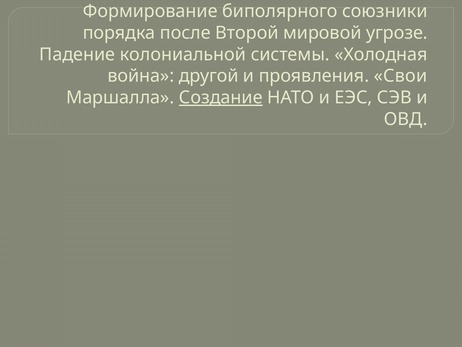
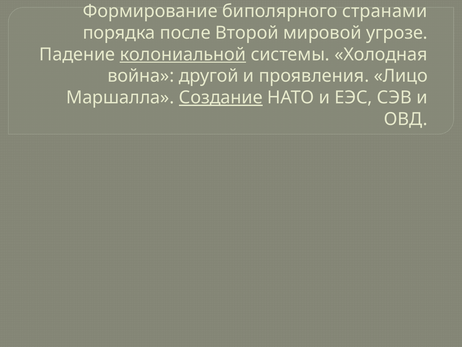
союзники: союзники -> странами (385, 11)
колониальной underline: none -> present (183, 54)
Свои: Свои -> Лицо (401, 76)
